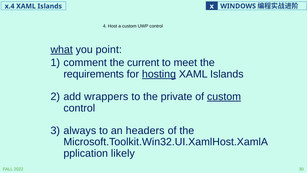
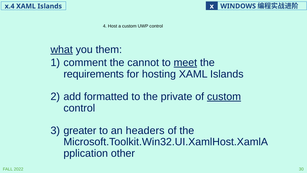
point: point -> them (109, 50)
current: current -> cannot (143, 63)
meet underline: none -> present (185, 63)
hosting underline: present -> none (159, 74)
wrappers: wrappers -> formatted (106, 96)
always: always -> greater (80, 130)
likely: likely -> other (123, 153)
